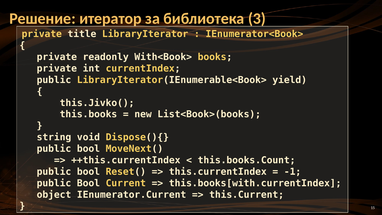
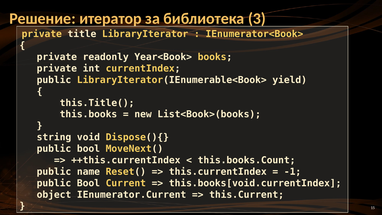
With<Book>: With<Book> -> Year<Book> (163, 57)
this.Jivko(: this.Jivko( -> this.Title( (97, 103)
bool: bool -> name (88, 172)
this.books[with.currentIndex: this.books[with.currentIndex -> this.books[void.currentIndex (255, 183)
